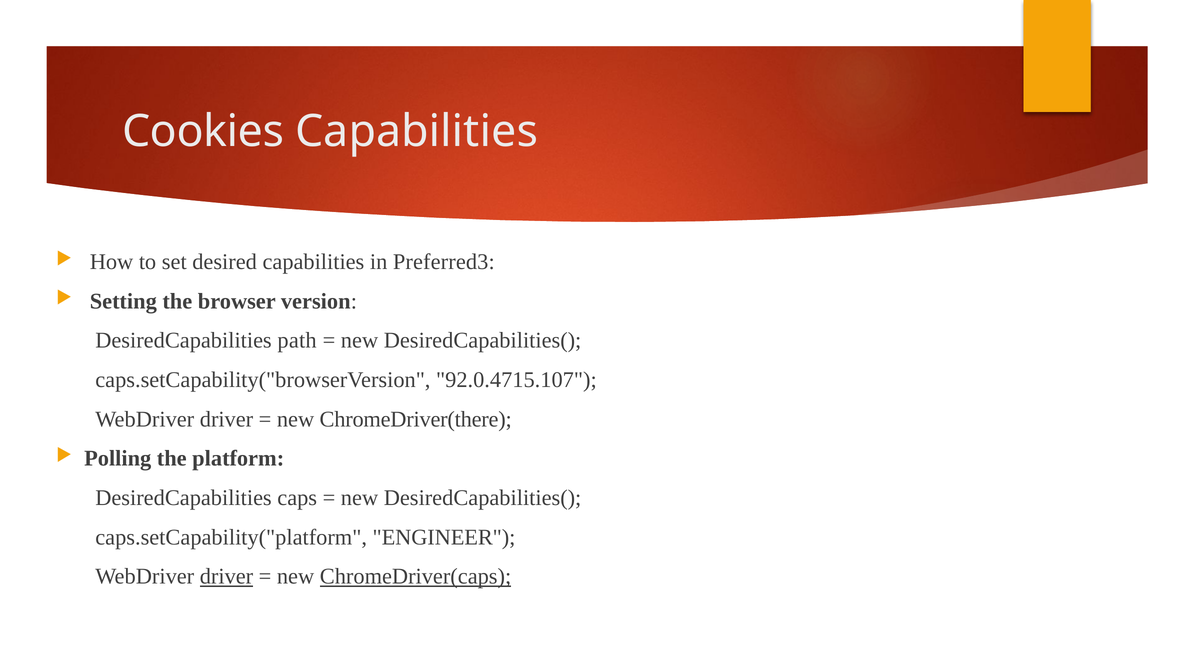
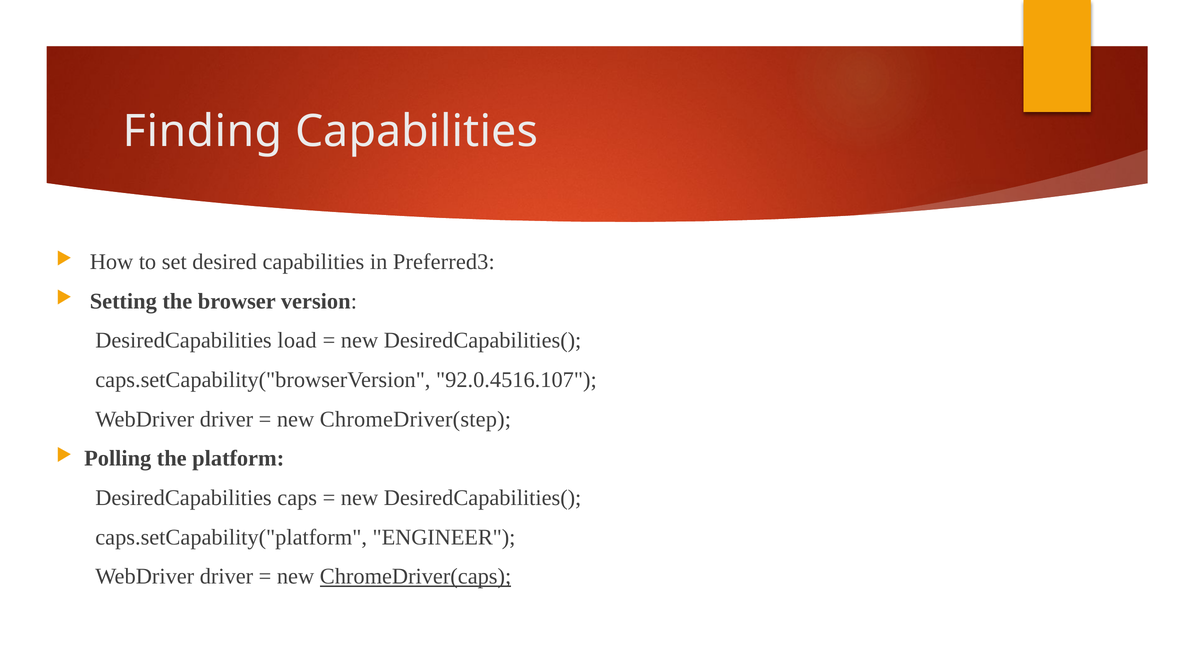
Cookies: Cookies -> Finding (203, 132)
path: path -> load (297, 341)
92.0.4715.107: 92.0.4715.107 -> 92.0.4516.107 (516, 380)
ChromeDriver(there: ChromeDriver(there -> ChromeDriver(step (415, 419)
driver underline: present -> none (226, 577)
